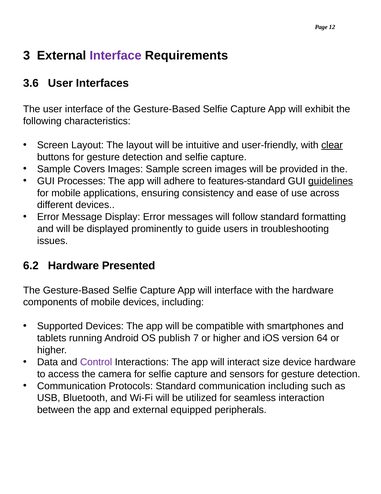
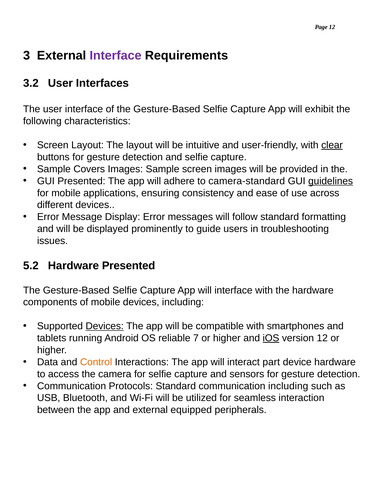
3.6: 3.6 -> 3.2 (31, 83)
GUI Processes: Processes -> Presented (81, 181)
features-standard: features-standard -> camera-standard (247, 181)
6.2: 6.2 -> 5.2 (31, 265)
Devices underline: none -> present (105, 326)
publish: publish -> reliable (174, 337)
iOS underline: none -> present (271, 337)
version 64: 64 -> 12 (322, 337)
Control colour: purple -> orange (96, 361)
size: size -> part (271, 361)
